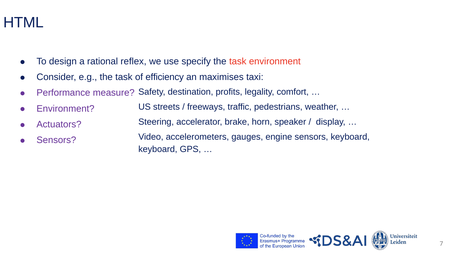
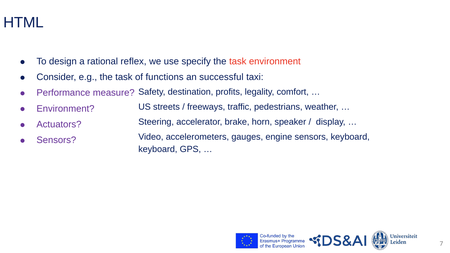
efficiency: efficiency -> functions (165, 77)
maximises: maximises -> successful (221, 77)
